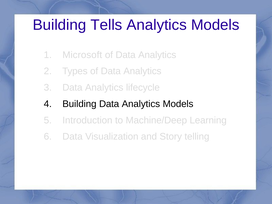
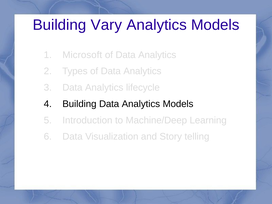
Tells: Tells -> Vary (106, 25)
